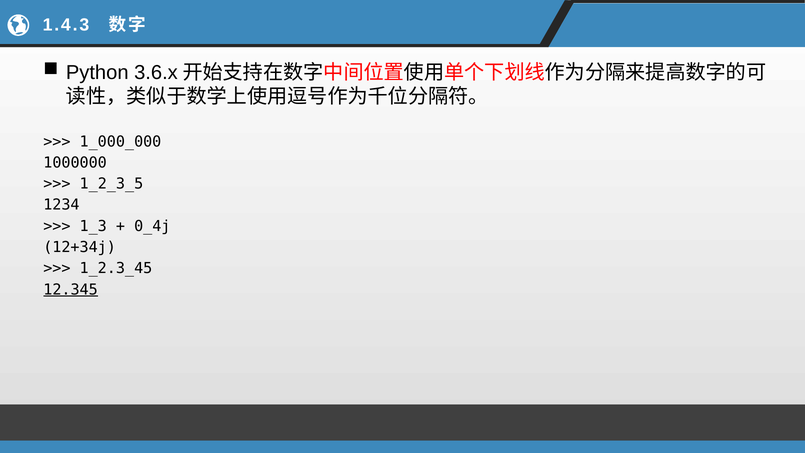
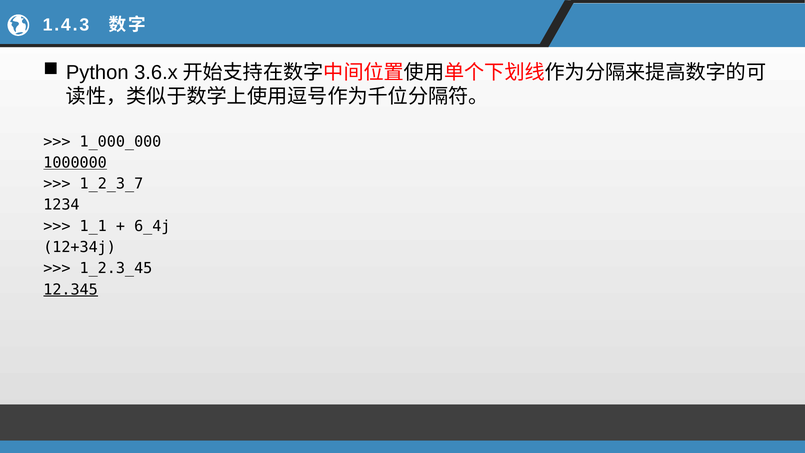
1000000 underline: none -> present (75, 163)
1_2_3_5: 1_2_3_5 -> 1_2_3_7 (111, 184)
1_3: 1_3 -> 1_1 (93, 226)
0_4j: 0_4j -> 6_4j (152, 226)
